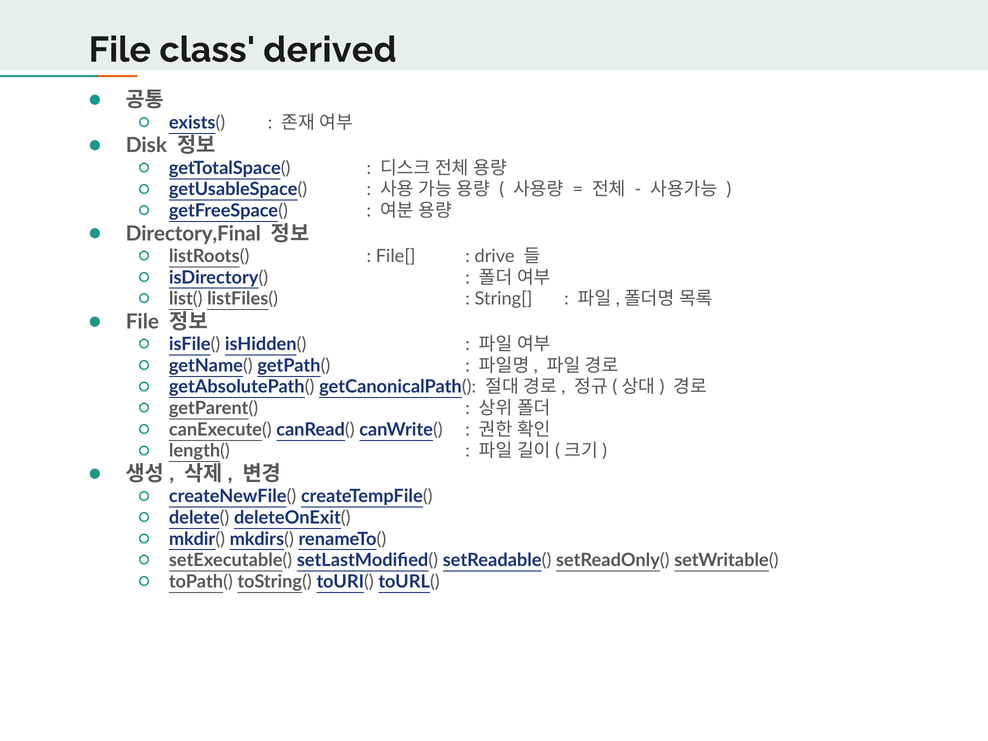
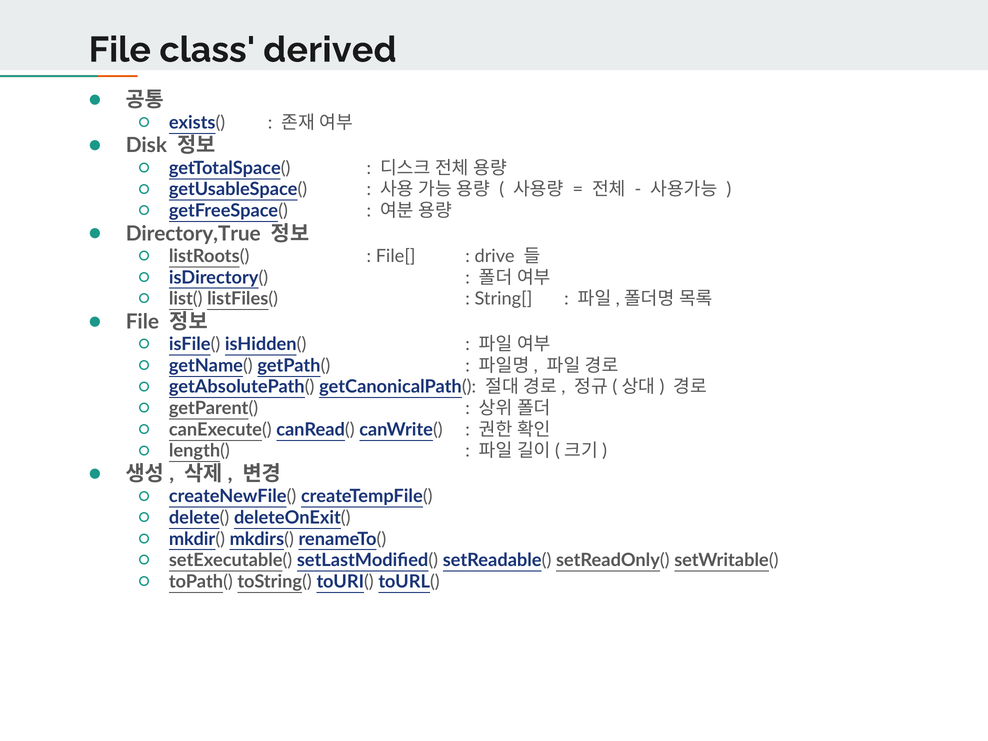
Directory,Final: Directory,Final -> Directory,True (193, 234)
